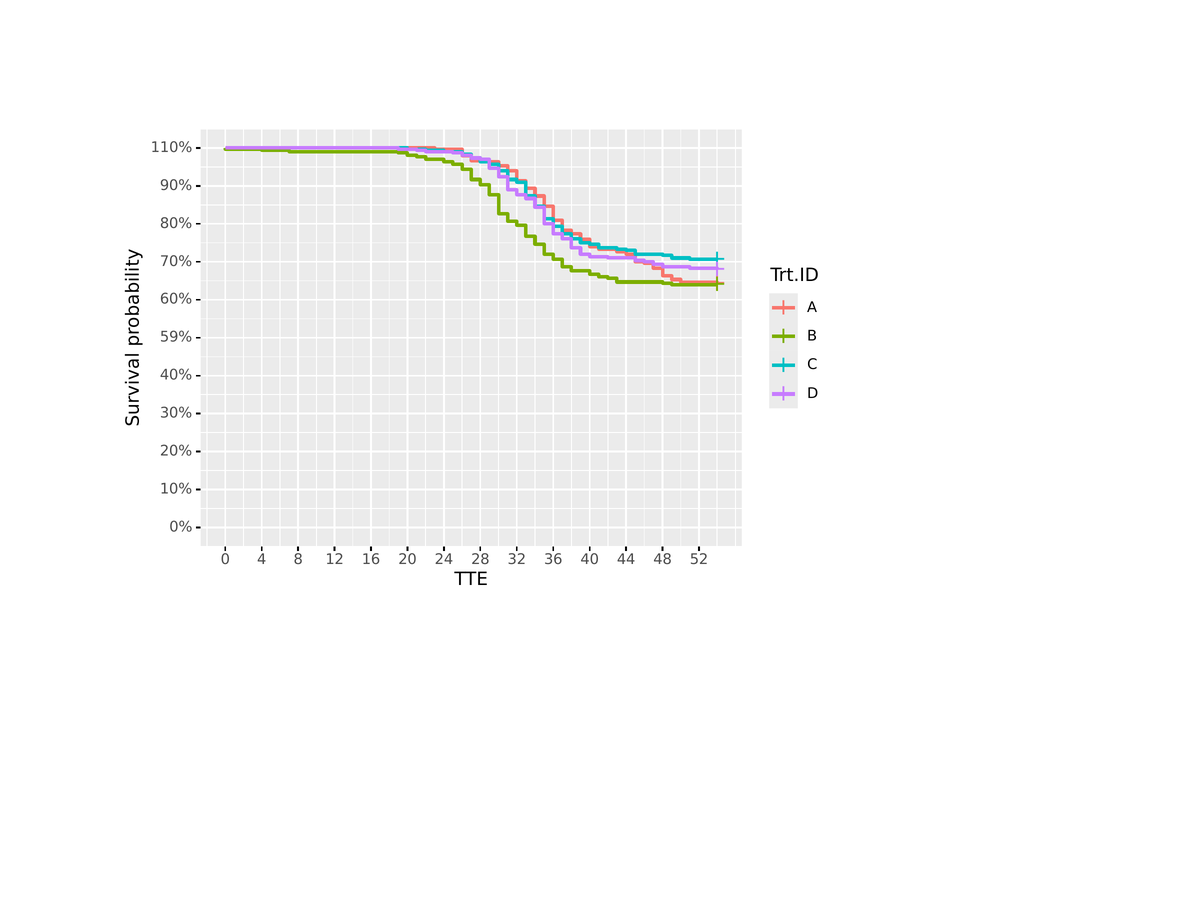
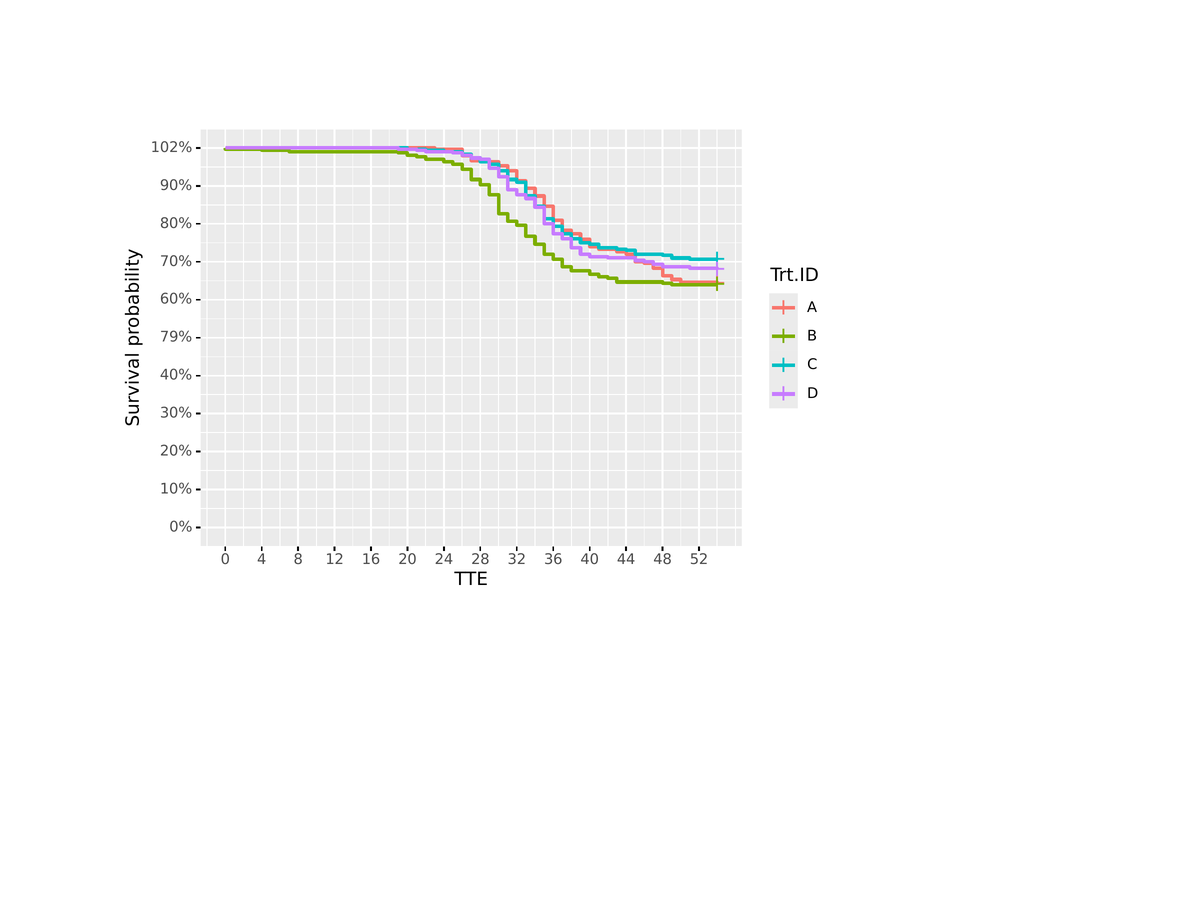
110%: 110% -> 102% (172, 147)
59%: 59% -> 79% (176, 337)
